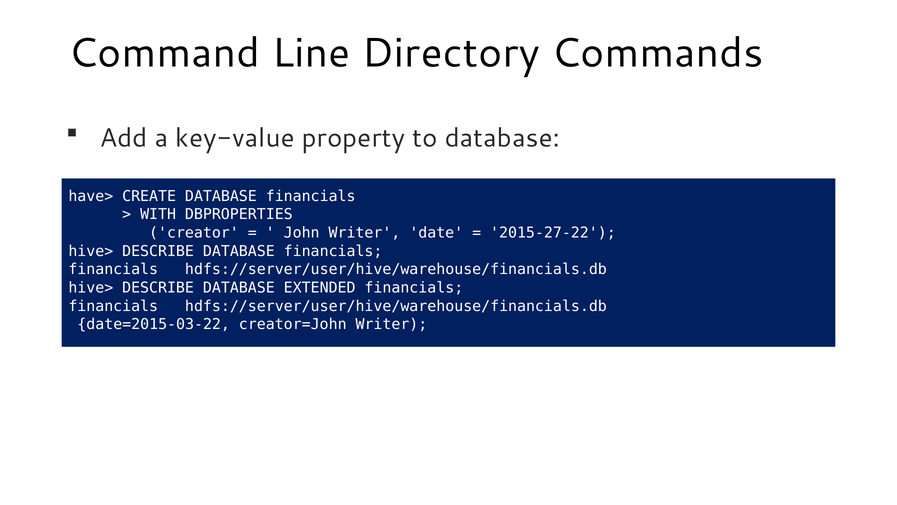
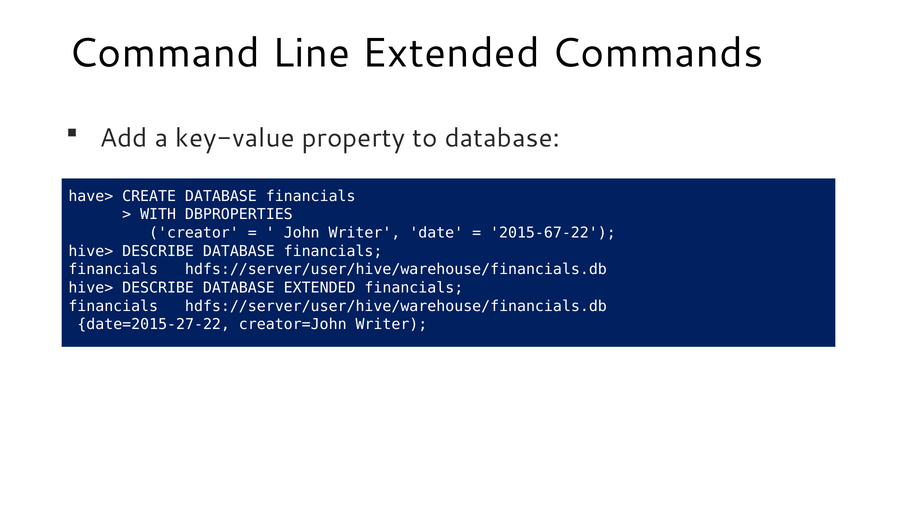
Line Directory: Directory -> Extended (451, 53)
2015-27-22: 2015-27-22 -> 2015-67-22 (553, 233)
date=2015-03-22: date=2015-03-22 -> date=2015-27-22 (154, 324)
